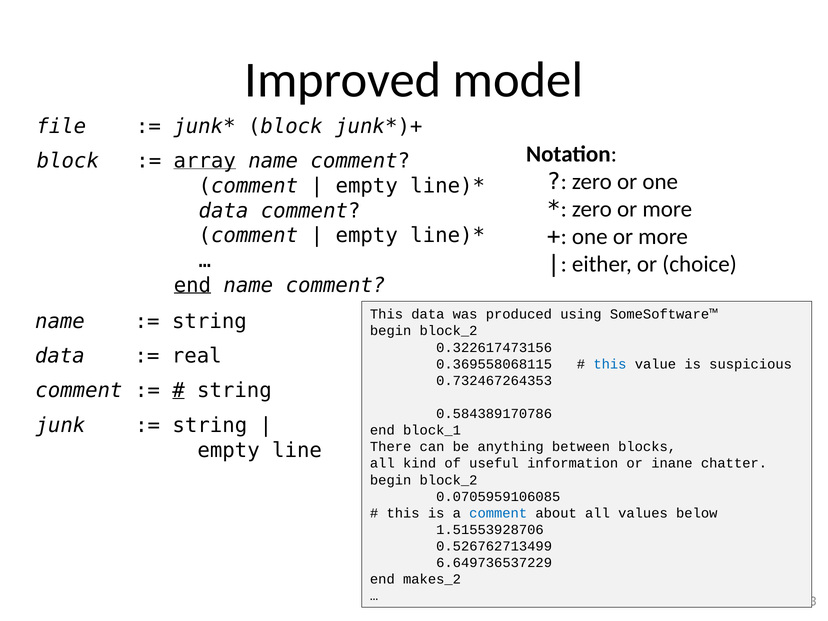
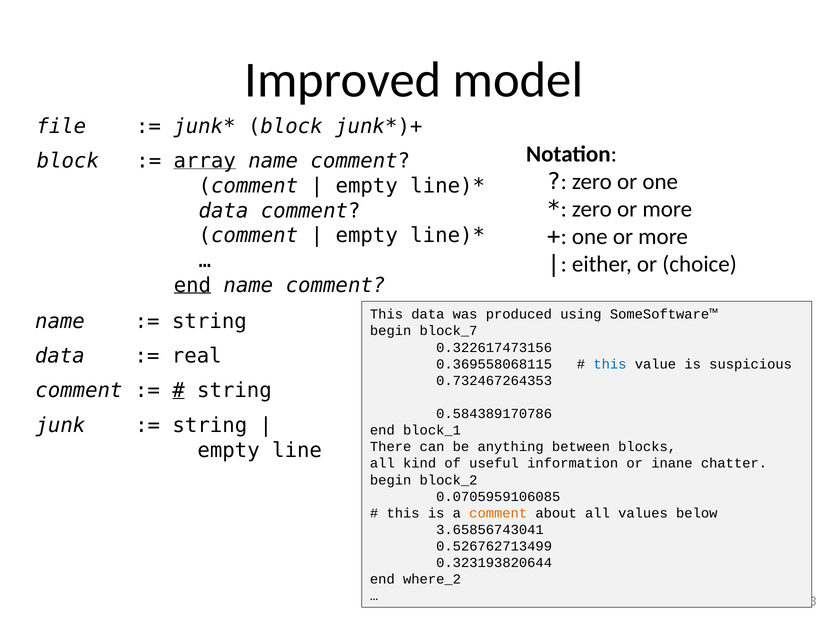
block_2: block_2 -> block_7 (449, 331)
comment colour: blue -> orange (498, 513)
1.51553928706: 1.51553928706 -> 3.65856743041 (490, 530)
6.649736537229: 6.649736537229 -> 0.323193820644 (494, 563)
makes_2: makes_2 -> where_2 (432, 579)
